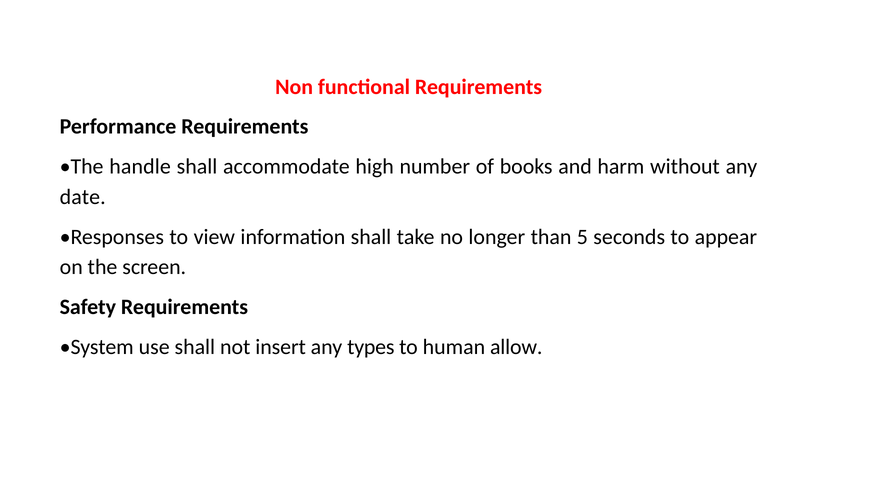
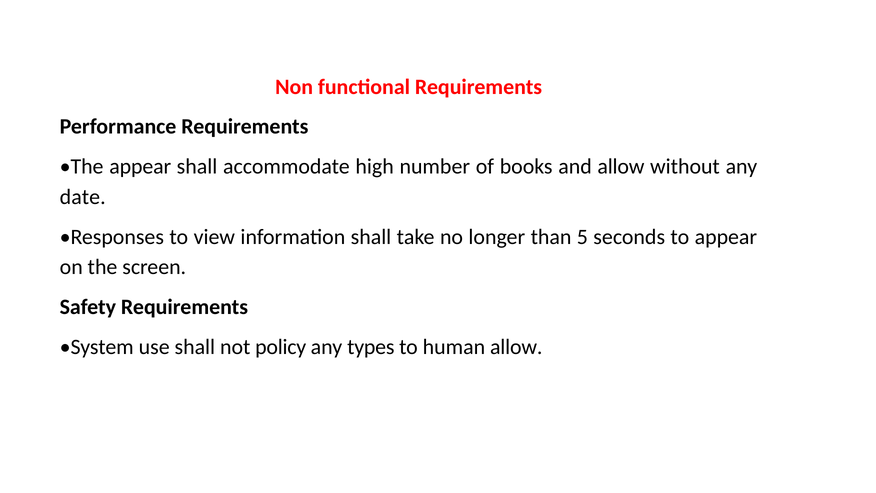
The handle: handle -> appear (140, 167)
and harm: harm -> allow (621, 167)
insert: insert -> policy (281, 347)
